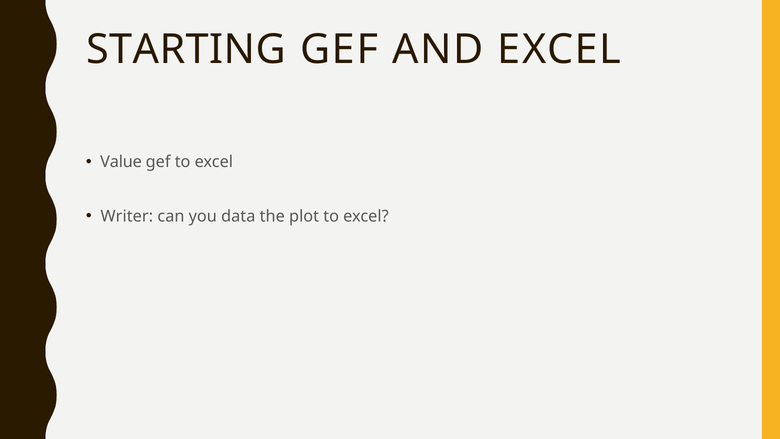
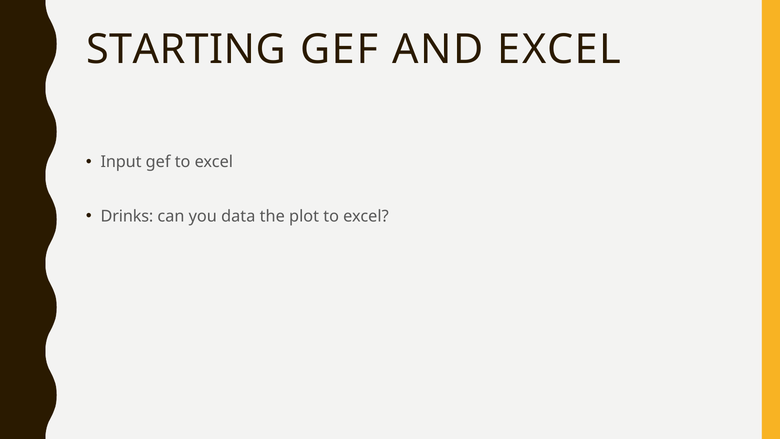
Value: Value -> Input (121, 162)
Writer: Writer -> Drinks (127, 216)
